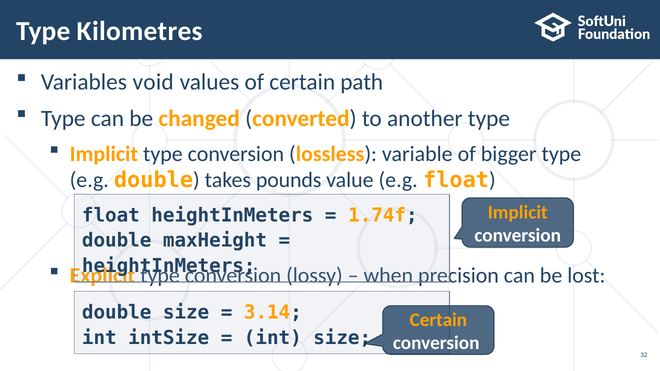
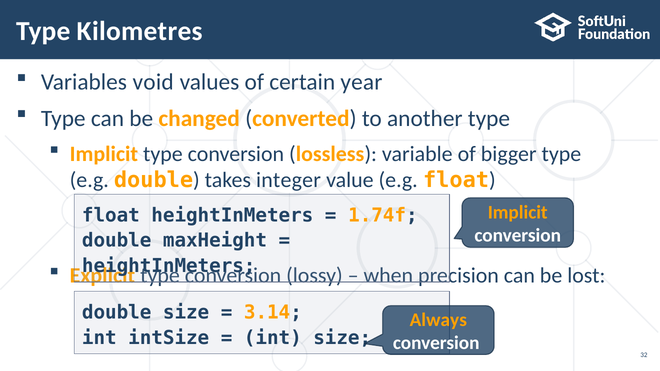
path: path -> year (361, 82)
pounds: pounds -> integer (288, 180)
Certain: Certain -> Always (438, 320)
